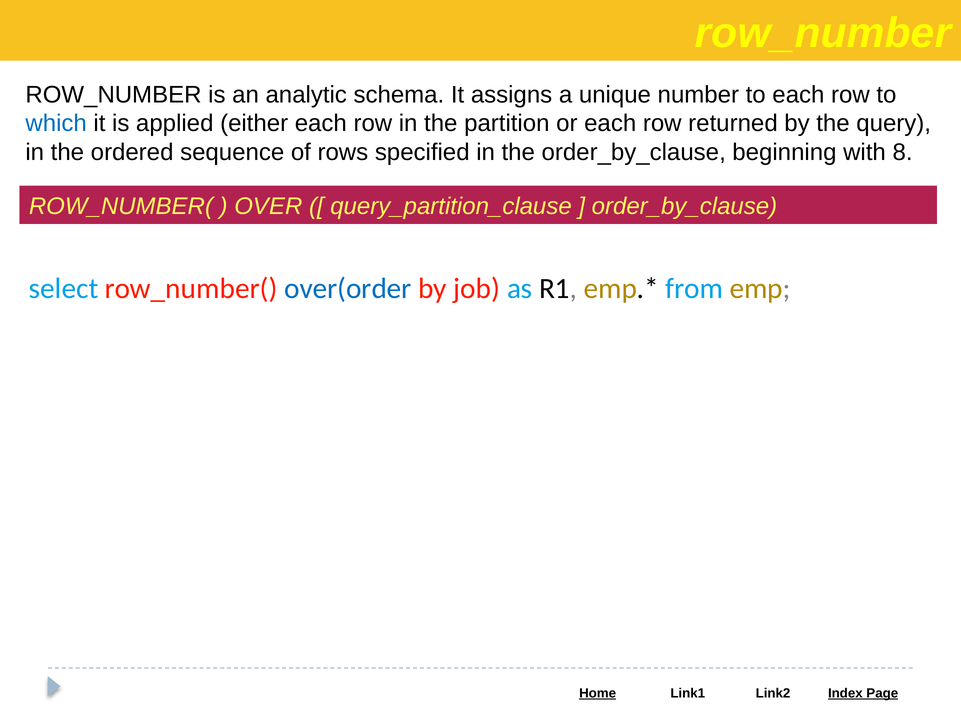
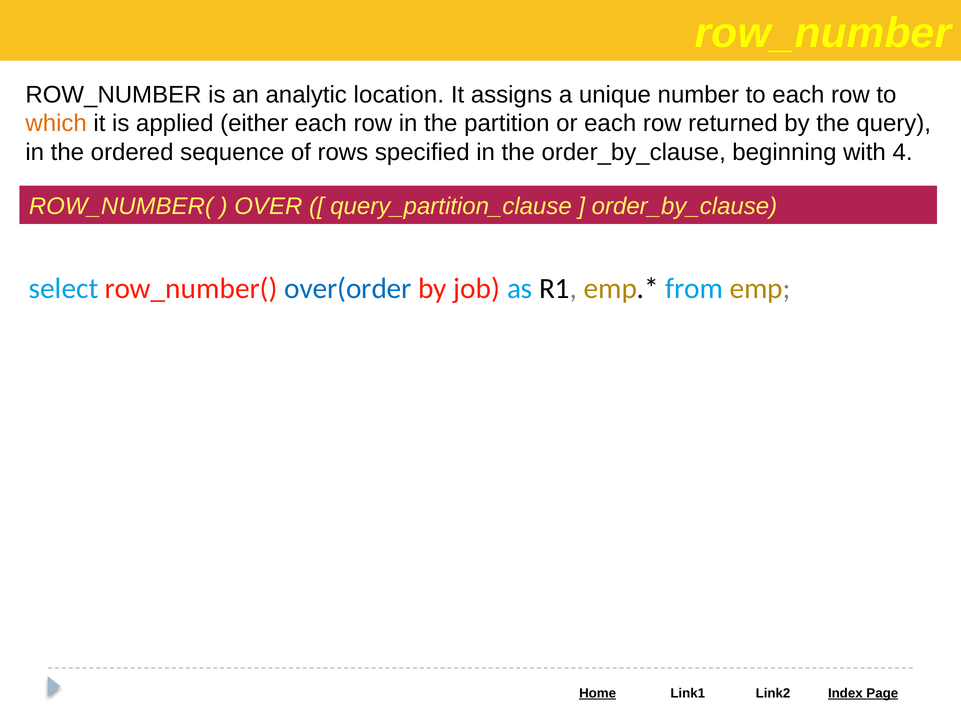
schema: schema -> location (399, 95)
which colour: blue -> orange (56, 124)
8: 8 -> 4 (903, 152)
